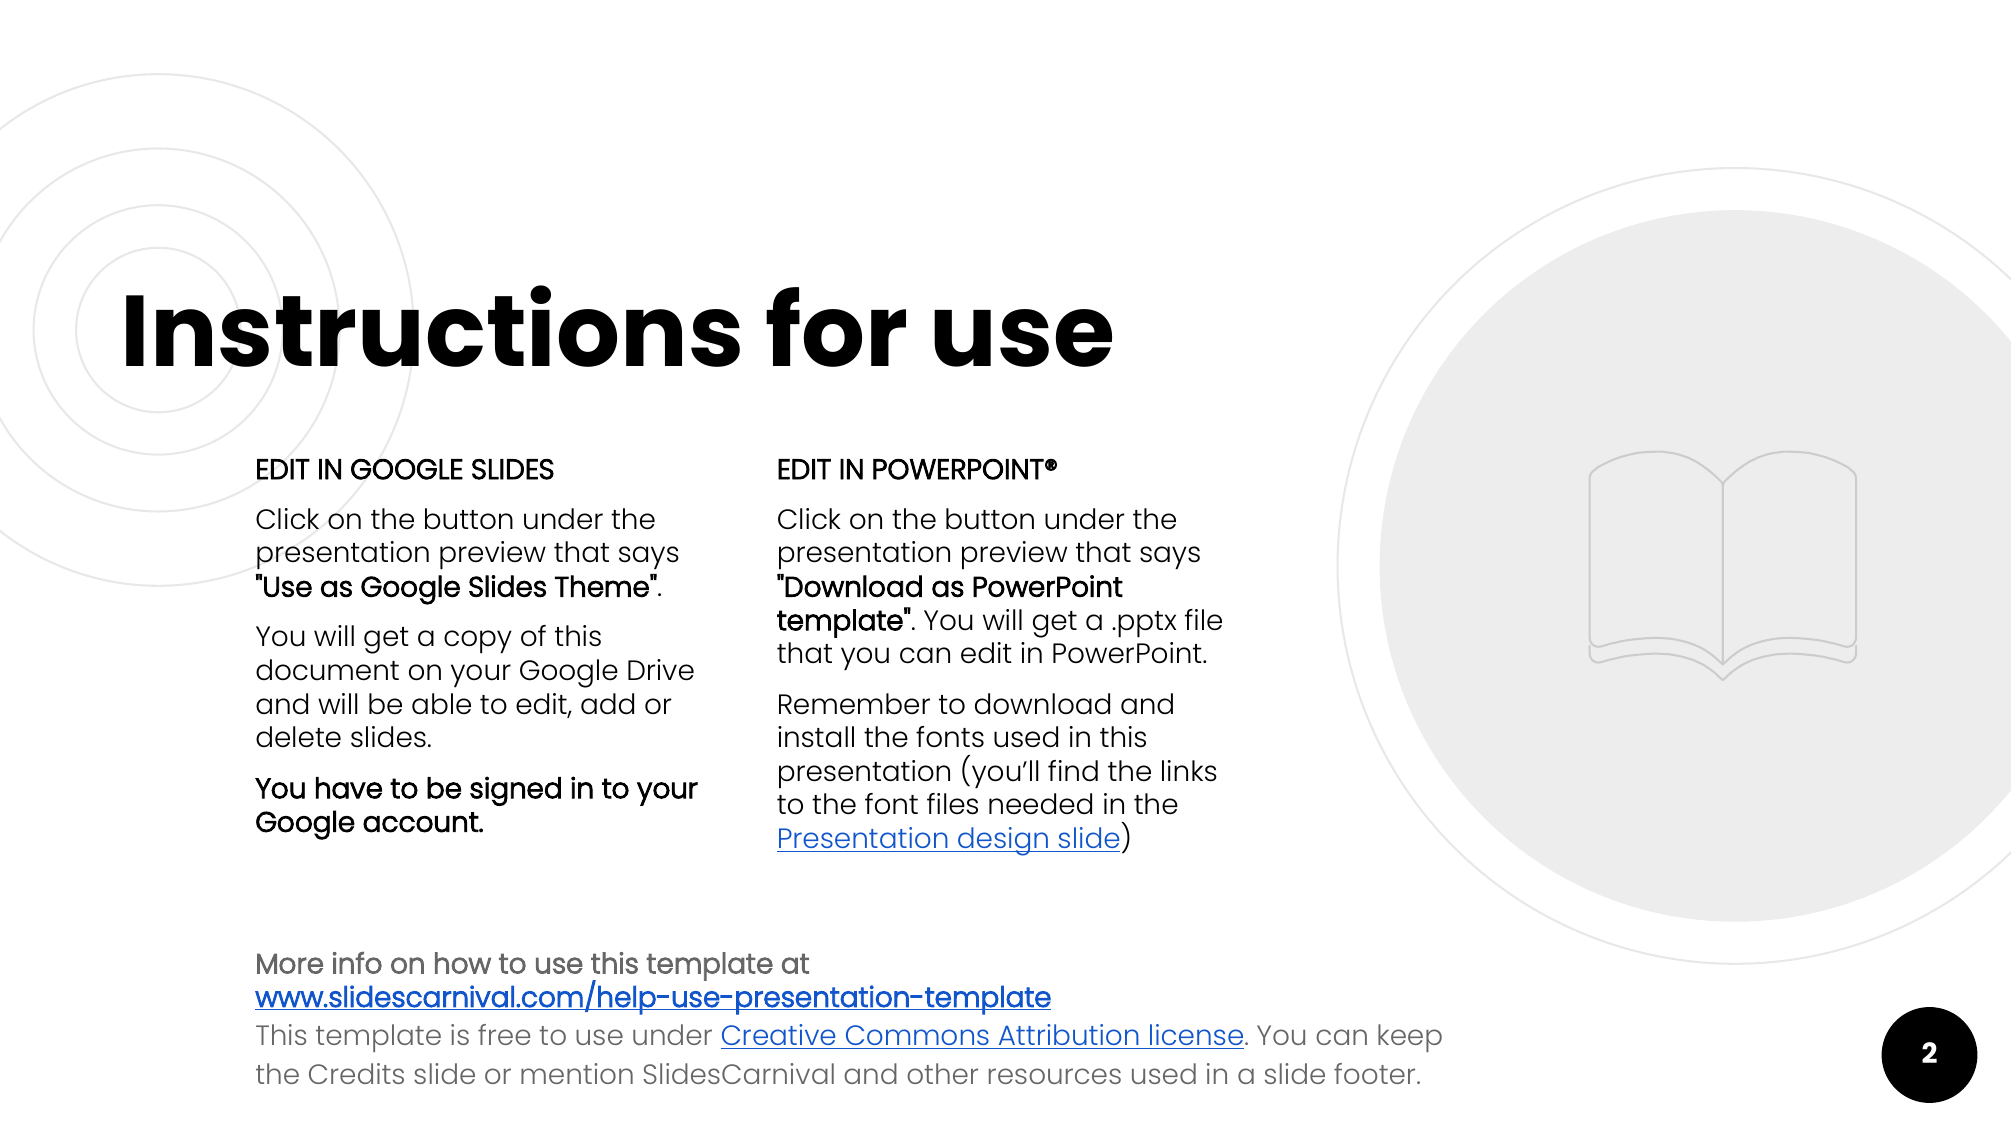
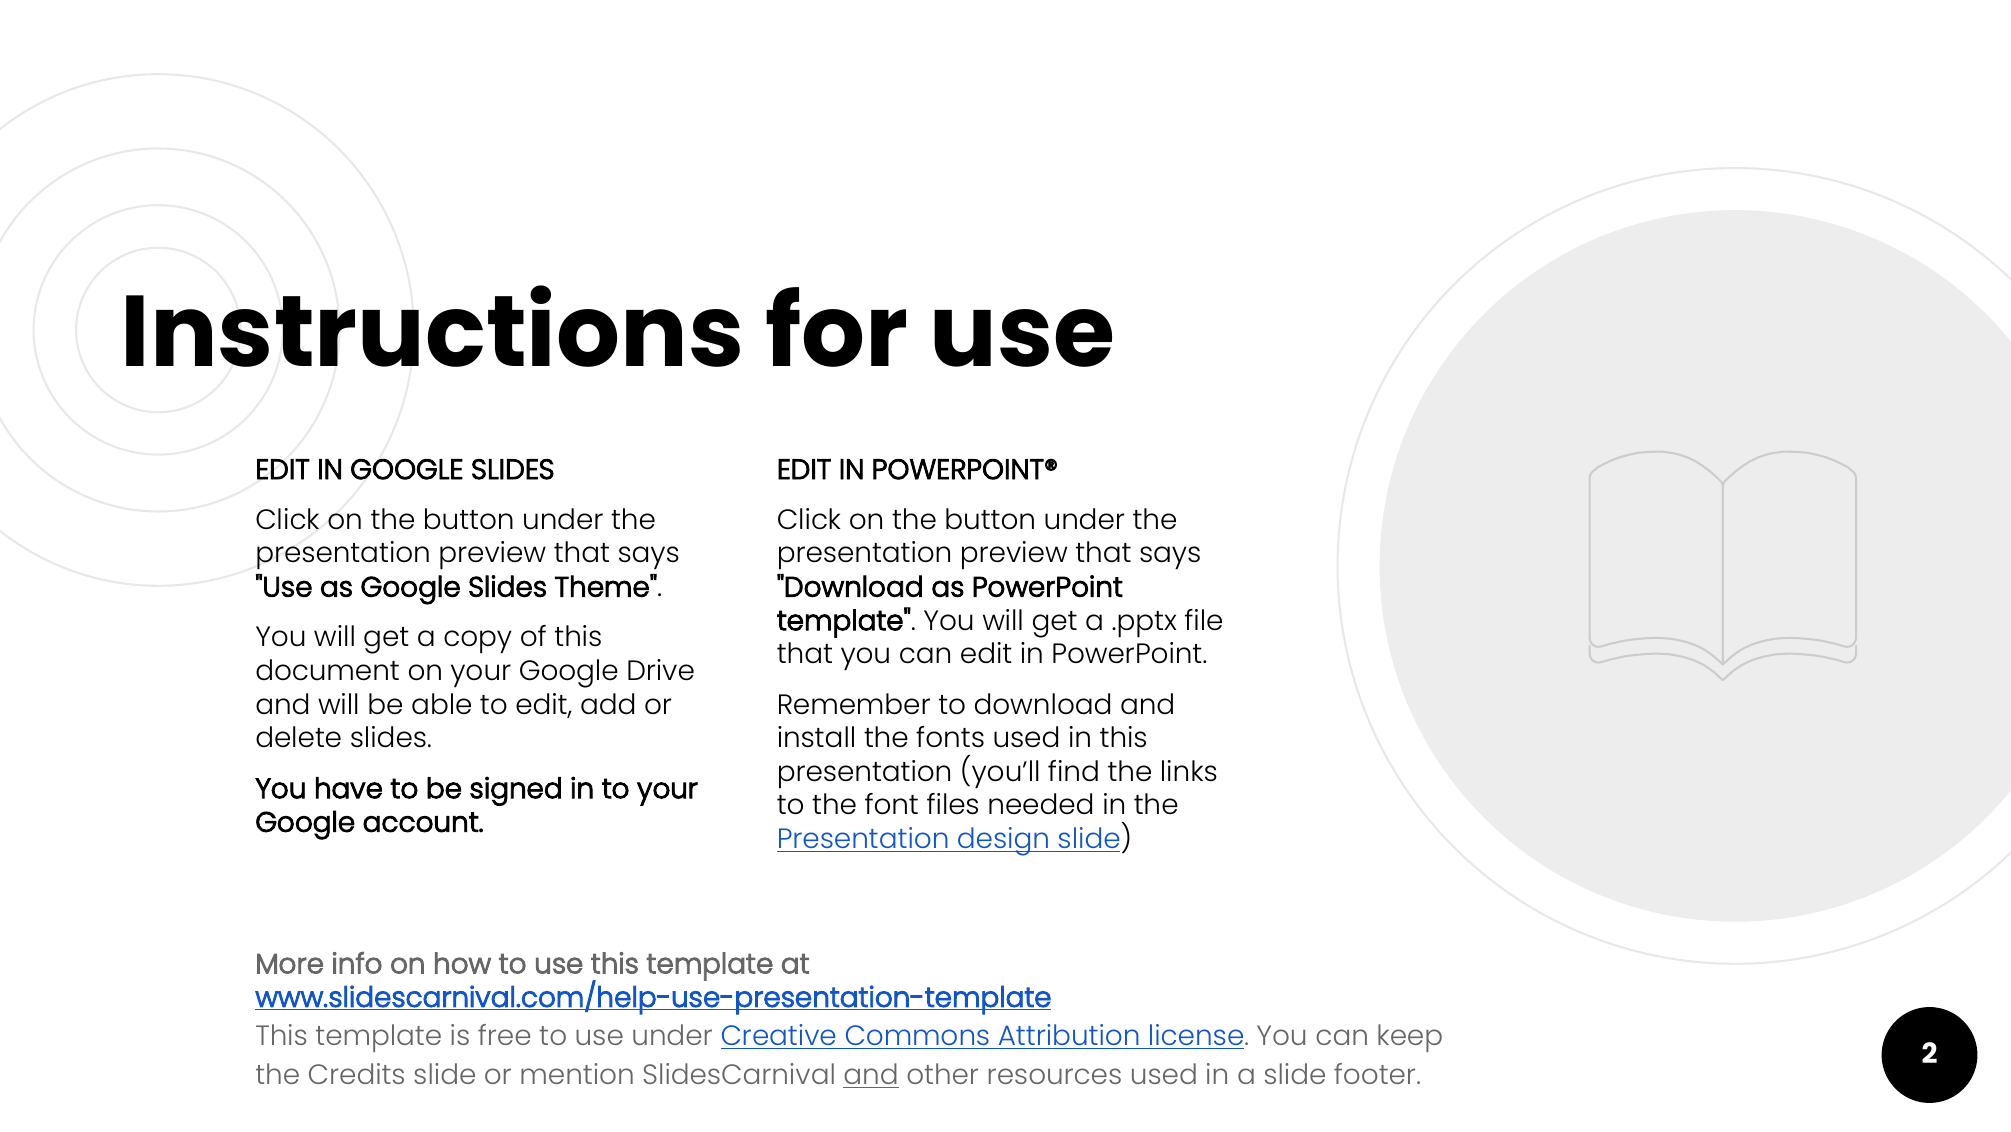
and underline: none -> present (871, 1075)
